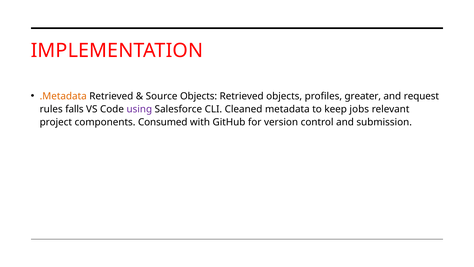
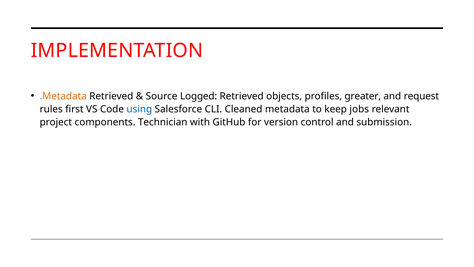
Source Objects: Objects -> Logged (199, 96)
falls: falls -> first (74, 109)
using colour: purple -> blue (139, 109)
Consumed: Consumed -> Technician (163, 122)
